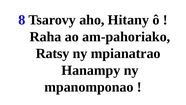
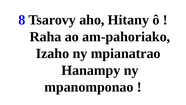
Ratsy: Ratsy -> Izaho (52, 53)
